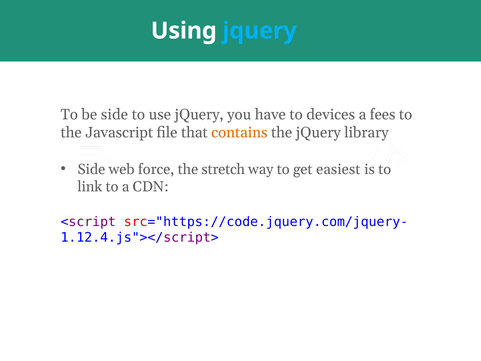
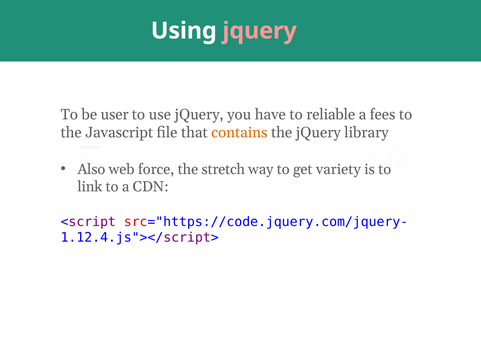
jquery colour: light blue -> pink (260, 31)
be side: side -> user (115, 114)
devices: devices -> reliable (331, 114)
Side: Side -> Also (91, 169)
easiest: easiest -> variety (338, 169)
